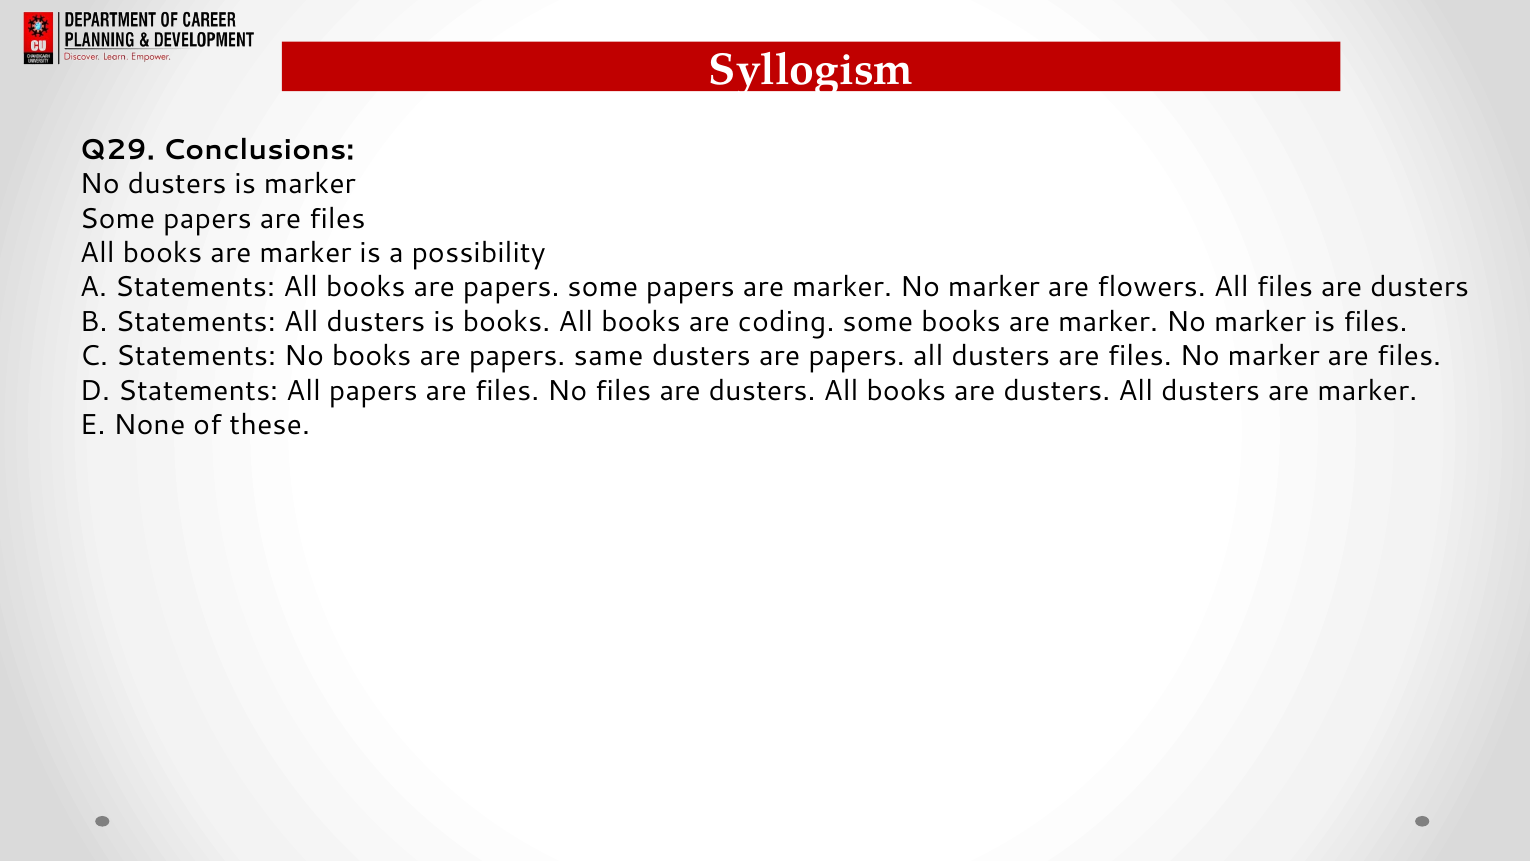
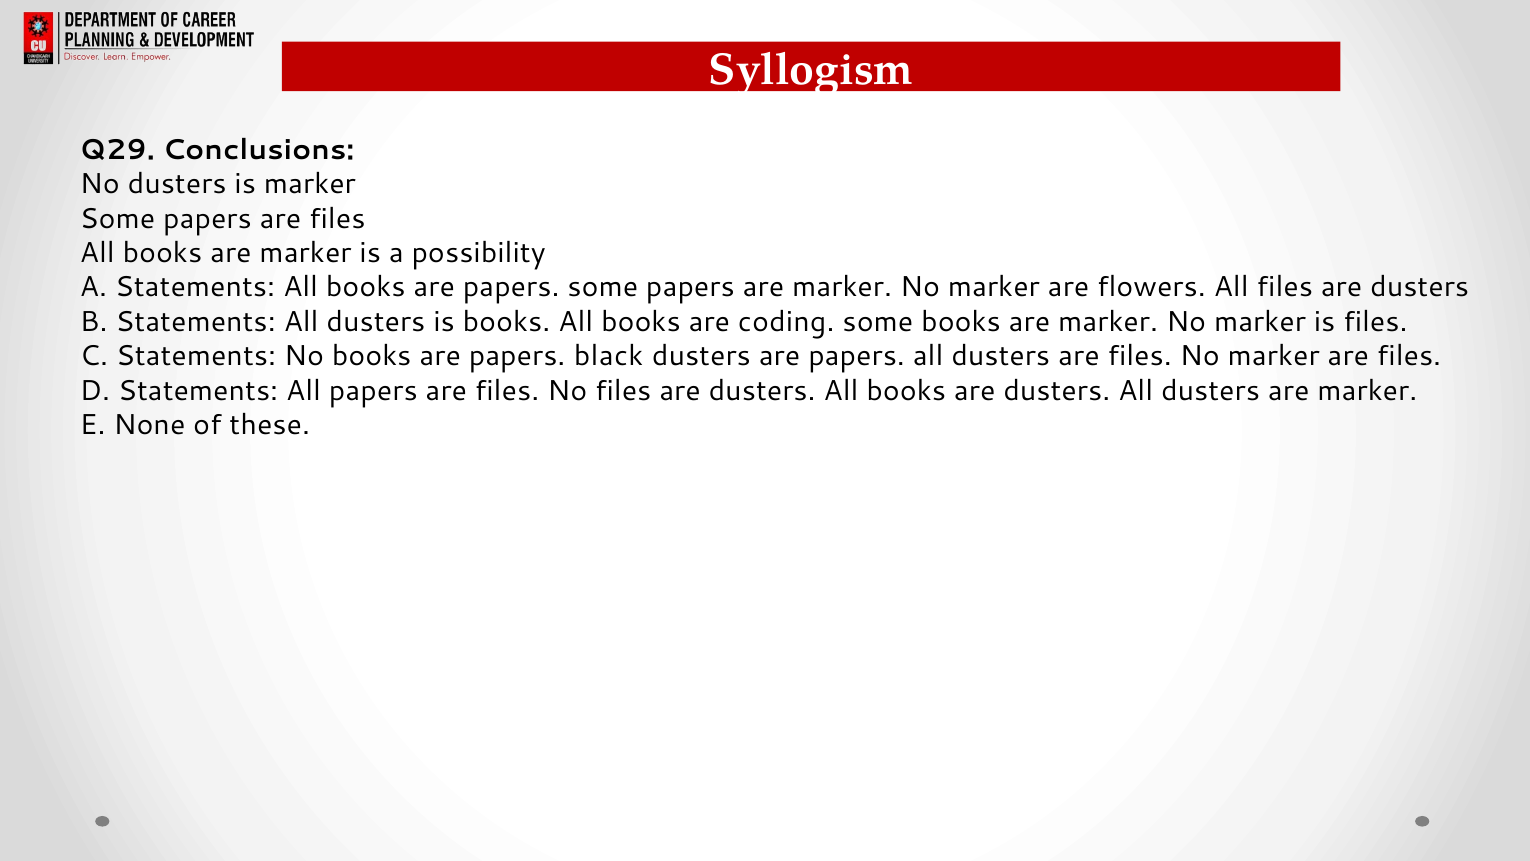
same: same -> black (609, 356)
